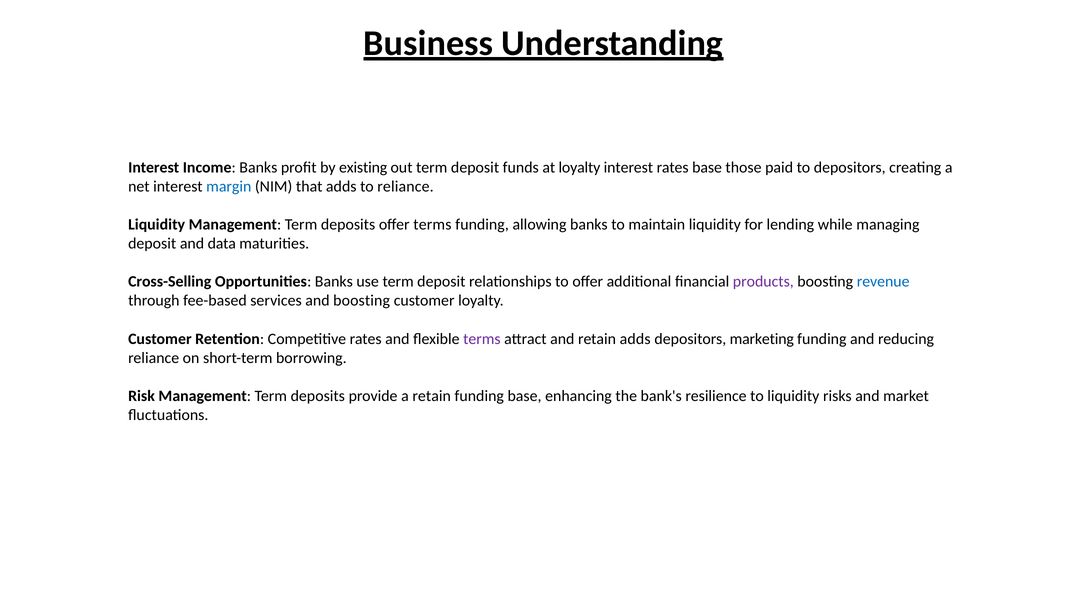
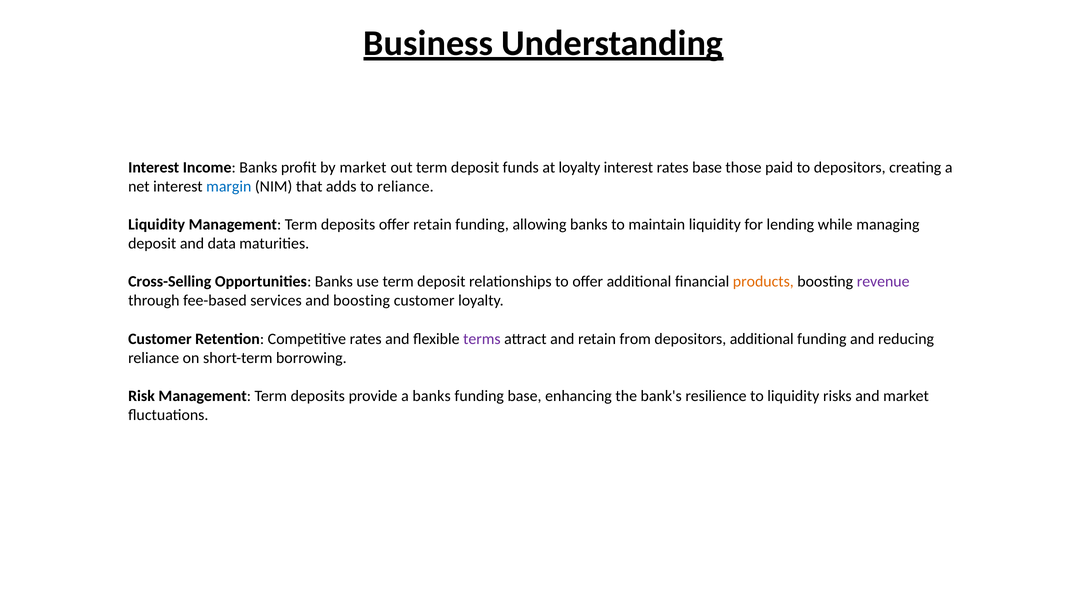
by existing: existing -> market (363, 168)
offer terms: terms -> retain (432, 225)
products colour: purple -> orange (763, 282)
revenue colour: blue -> purple (883, 282)
retain adds: adds -> from (635, 339)
depositors marketing: marketing -> additional (762, 339)
a retain: retain -> banks (432, 396)
